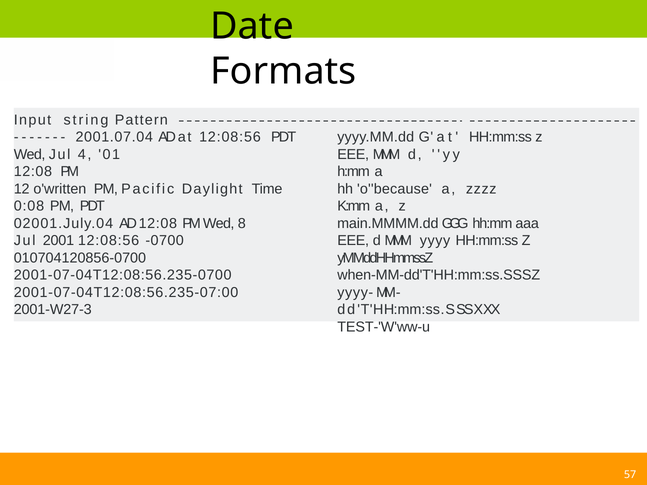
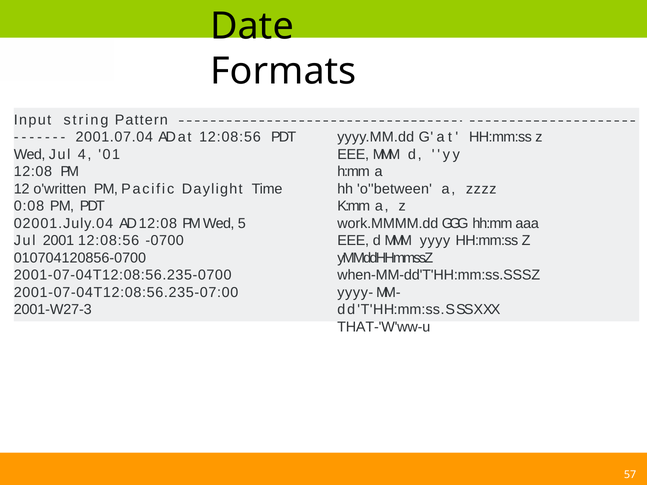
o''because: o''because -> o''between (394, 189)
8: 8 -> 5 (242, 224)
main.MMMM.dd: main.MMMM.dd -> work.MMMM.dd (388, 224)
TEST-'W'ww-u: TEST-'W'ww-u -> THAT-'W'ww-u (384, 327)
